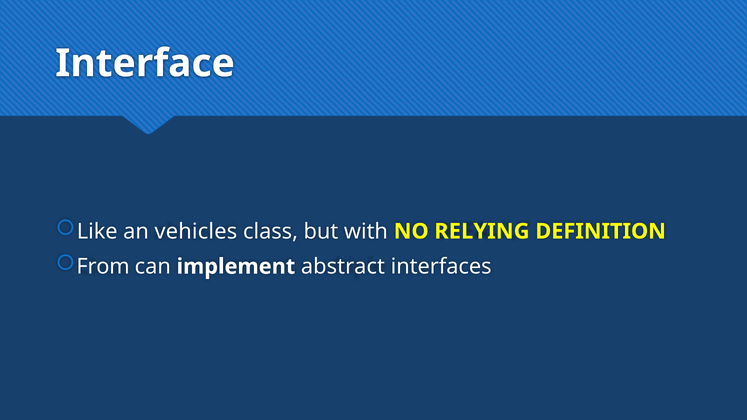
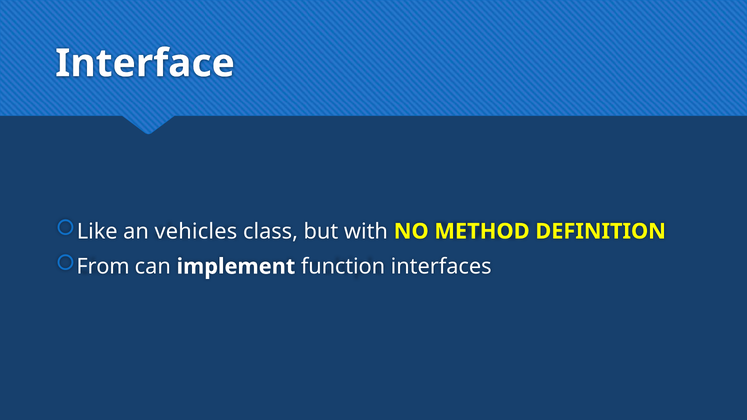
RELYING: RELYING -> METHOD (482, 231)
abstract: abstract -> function (343, 267)
